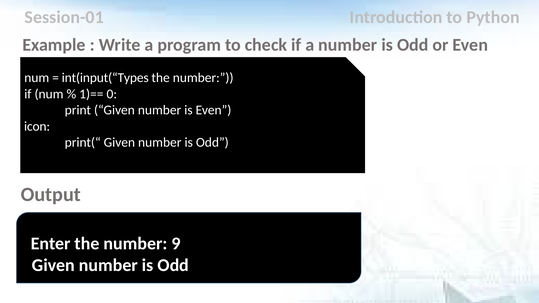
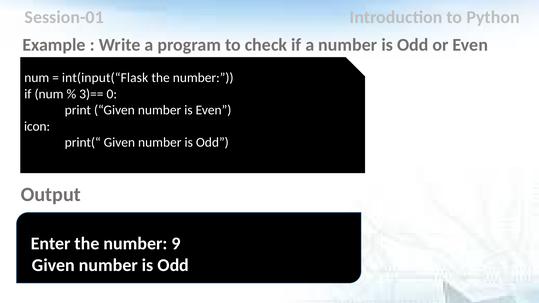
int(input(“Types: int(input(“Types -> int(input(“Flask (105, 78)
1)==: 1)== -> 3)== (91, 94)
